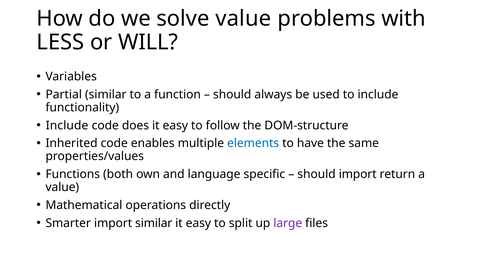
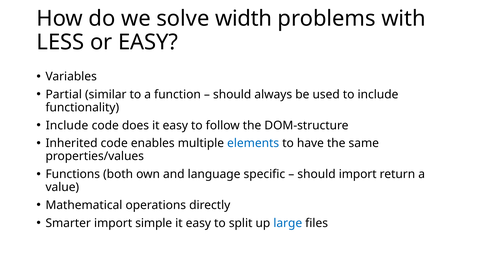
solve value: value -> width (244, 18)
or WILL: WILL -> EASY (148, 42)
import similar: similar -> simple (154, 223)
large colour: purple -> blue (288, 223)
